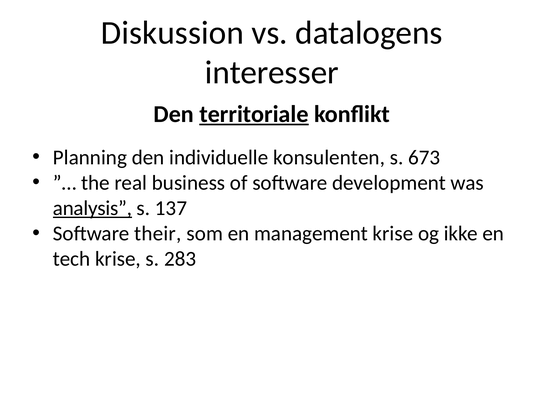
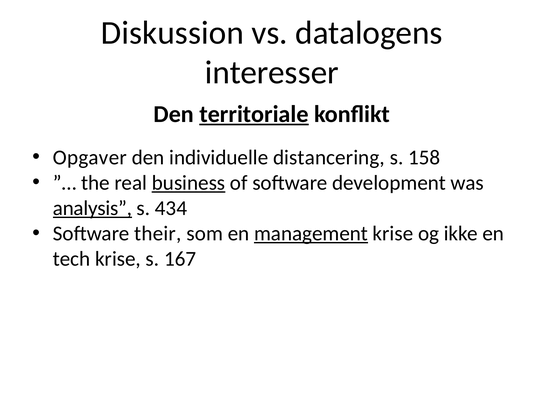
Planning: Planning -> Opgaver (90, 157)
konsulenten: konsulenten -> distancering (329, 157)
673: 673 -> 158 (424, 157)
business underline: none -> present (189, 183)
137: 137 -> 434 (171, 208)
management underline: none -> present (311, 234)
283: 283 -> 167 (180, 259)
